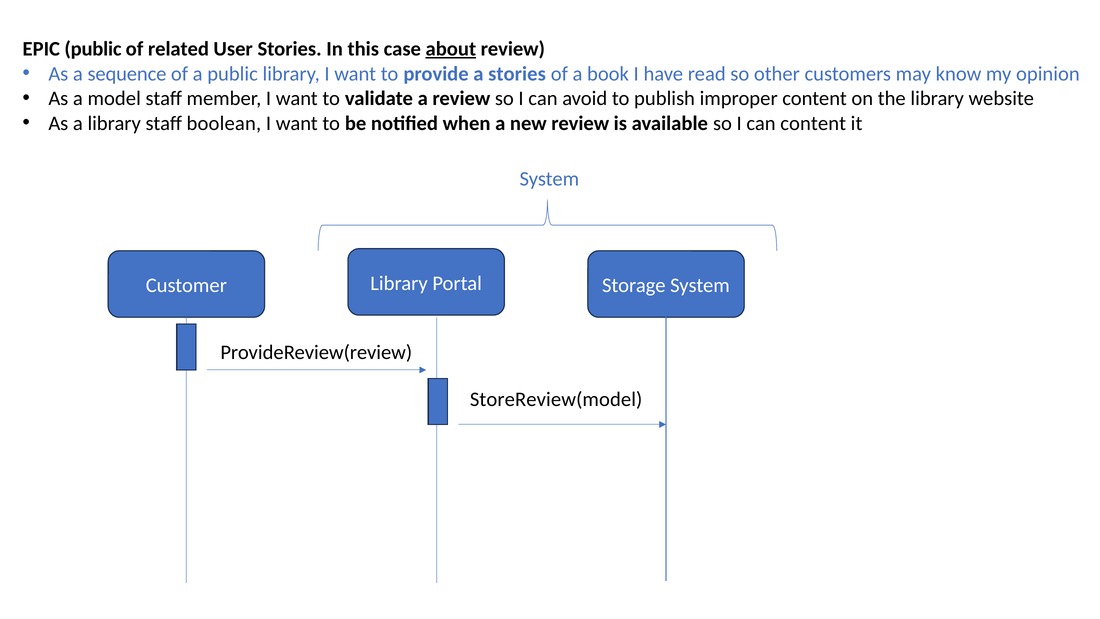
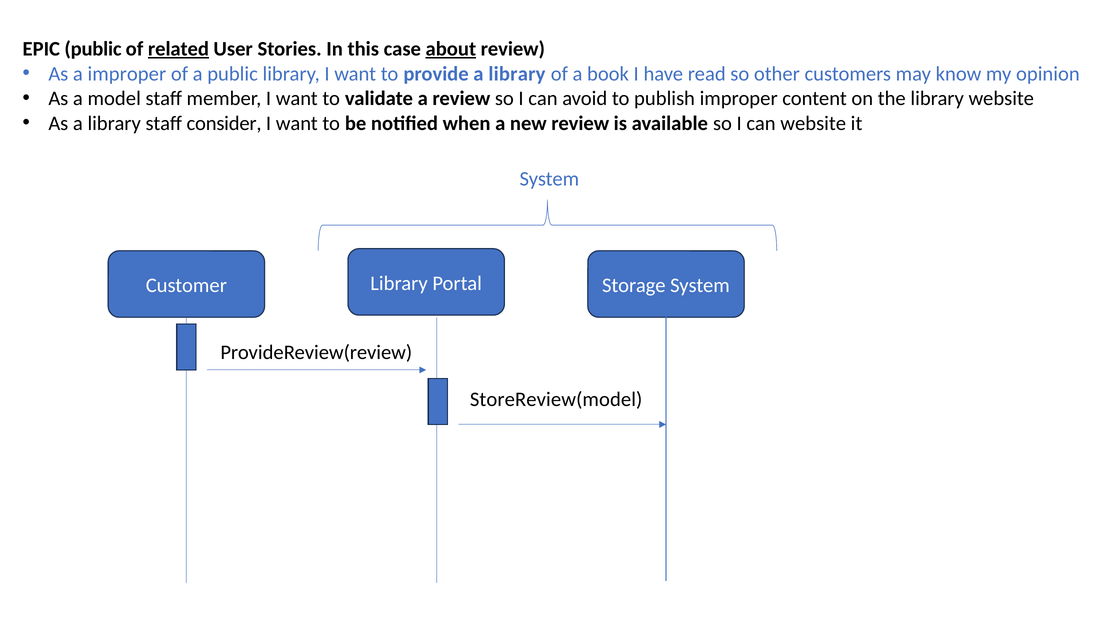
related underline: none -> present (178, 49)
a sequence: sequence -> improper (127, 74)
provide a stories: stories -> library (517, 74)
boolean: boolean -> consider (224, 123)
can content: content -> website (813, 123)
